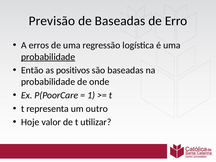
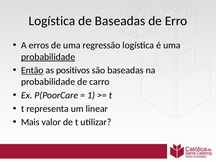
Previsão: Previsão -> Logística (52, 21)
Então underline: none -> present (32, 70)
onde: onde -> carro (99, 82)
outro: outro -> linear (97, 109)
Hoje: Hoje -> Mais (30, 122)
